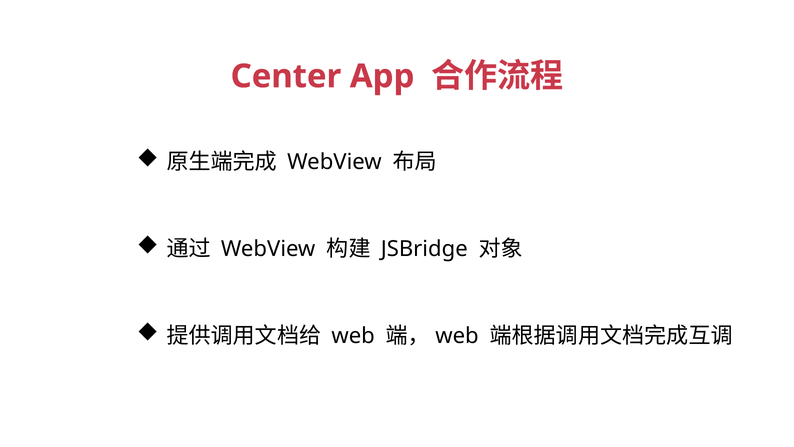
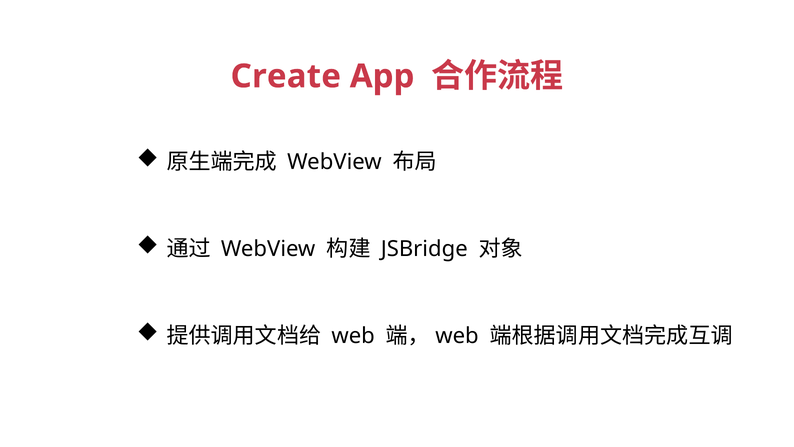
Center: Center -> Create (286, 76)
